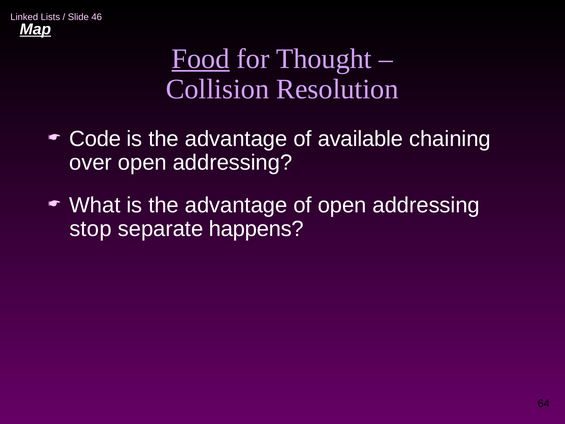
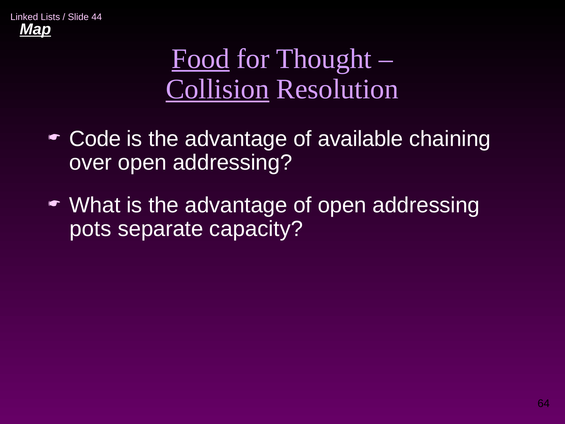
46: 46 -> 44 (97, 17)
Collision underline: none -> present (217, 89)
stop: stop -> pots (90, 229)
happens: happens -> capacity (256, 229)
